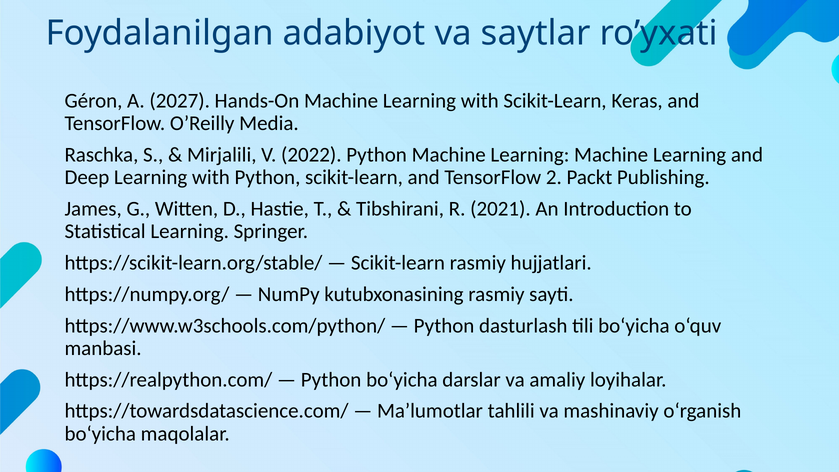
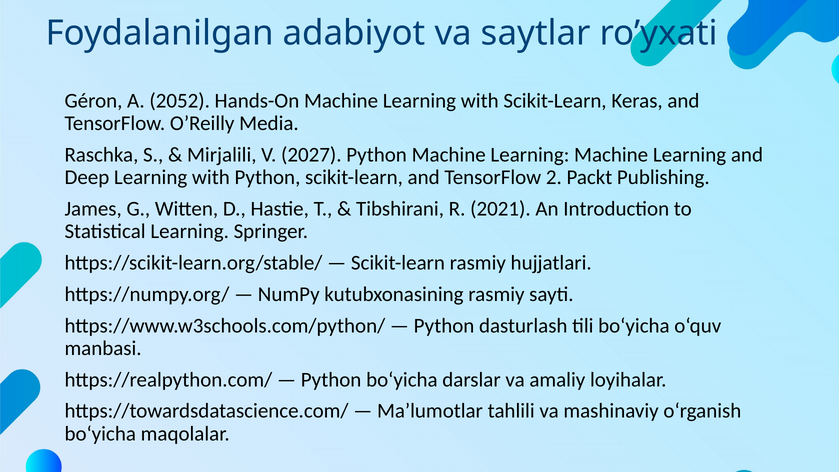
2027: 2027 -> 2052 (180, 101)
2022: 2022 -> 2027 (311, 155)
